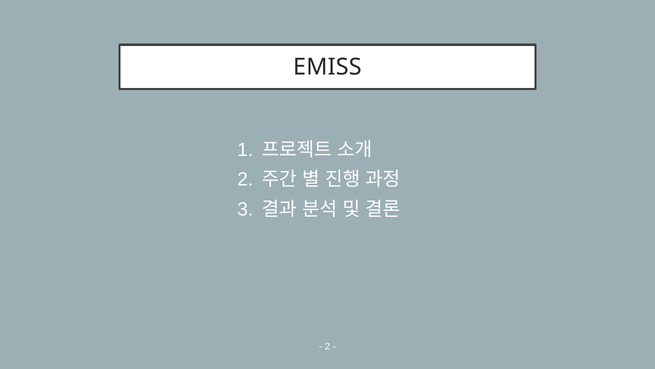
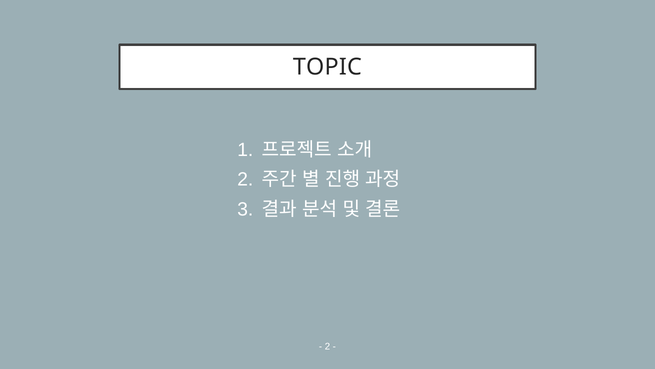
EMISS: EMISS -> TOPIC (327, 67)
